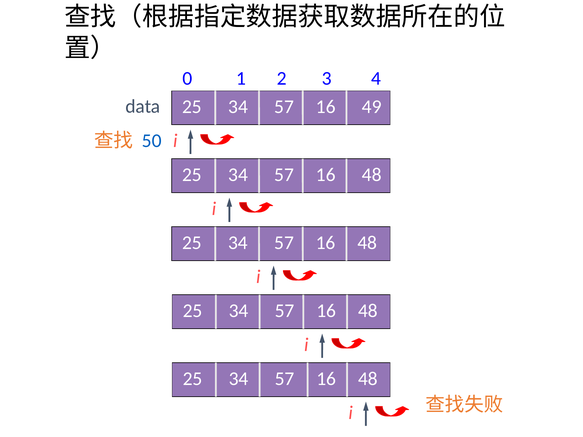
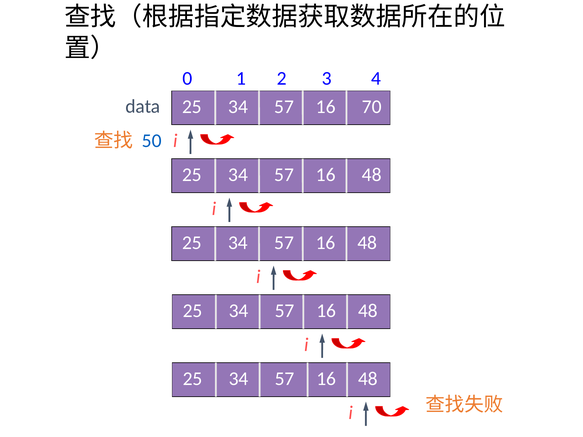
49: 49 -> 70 (372, 107)
